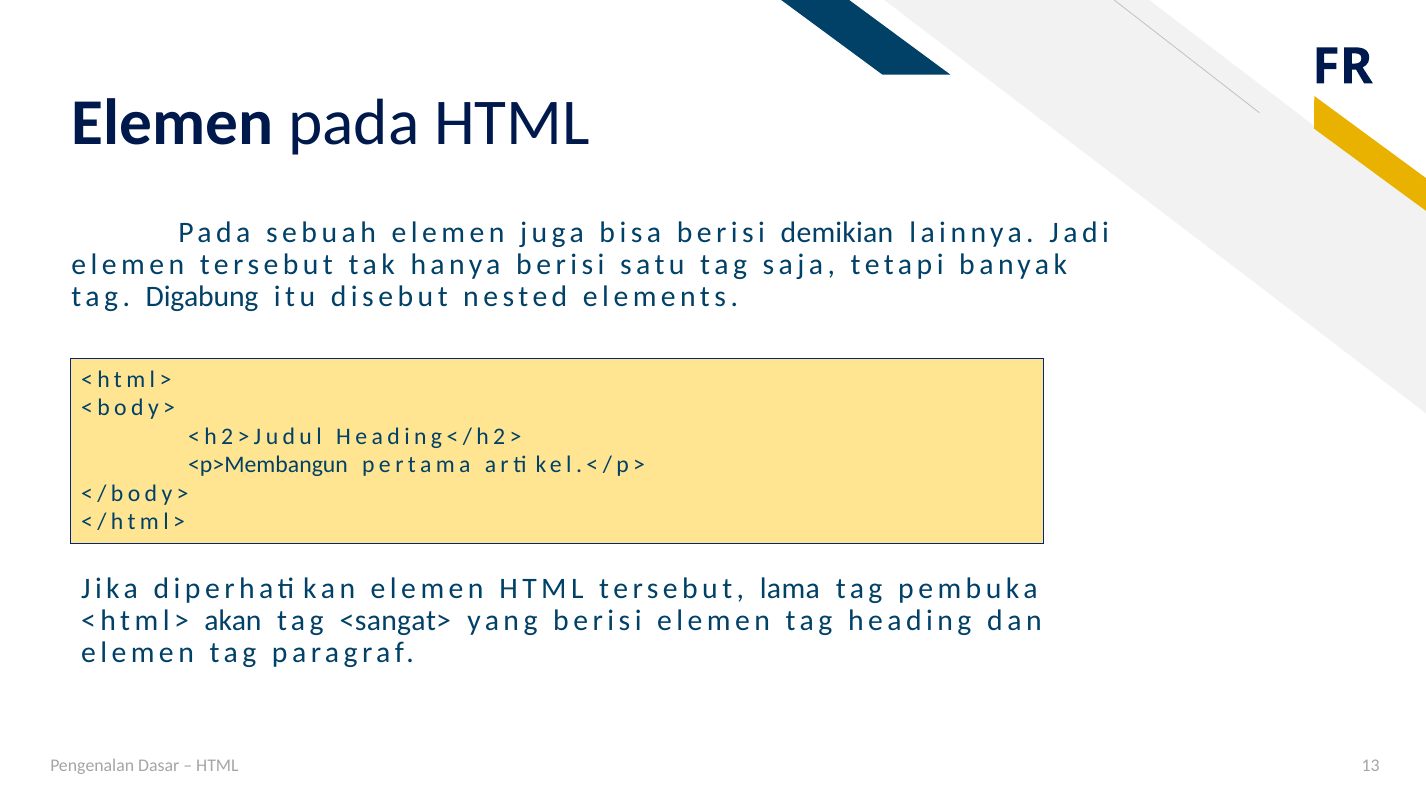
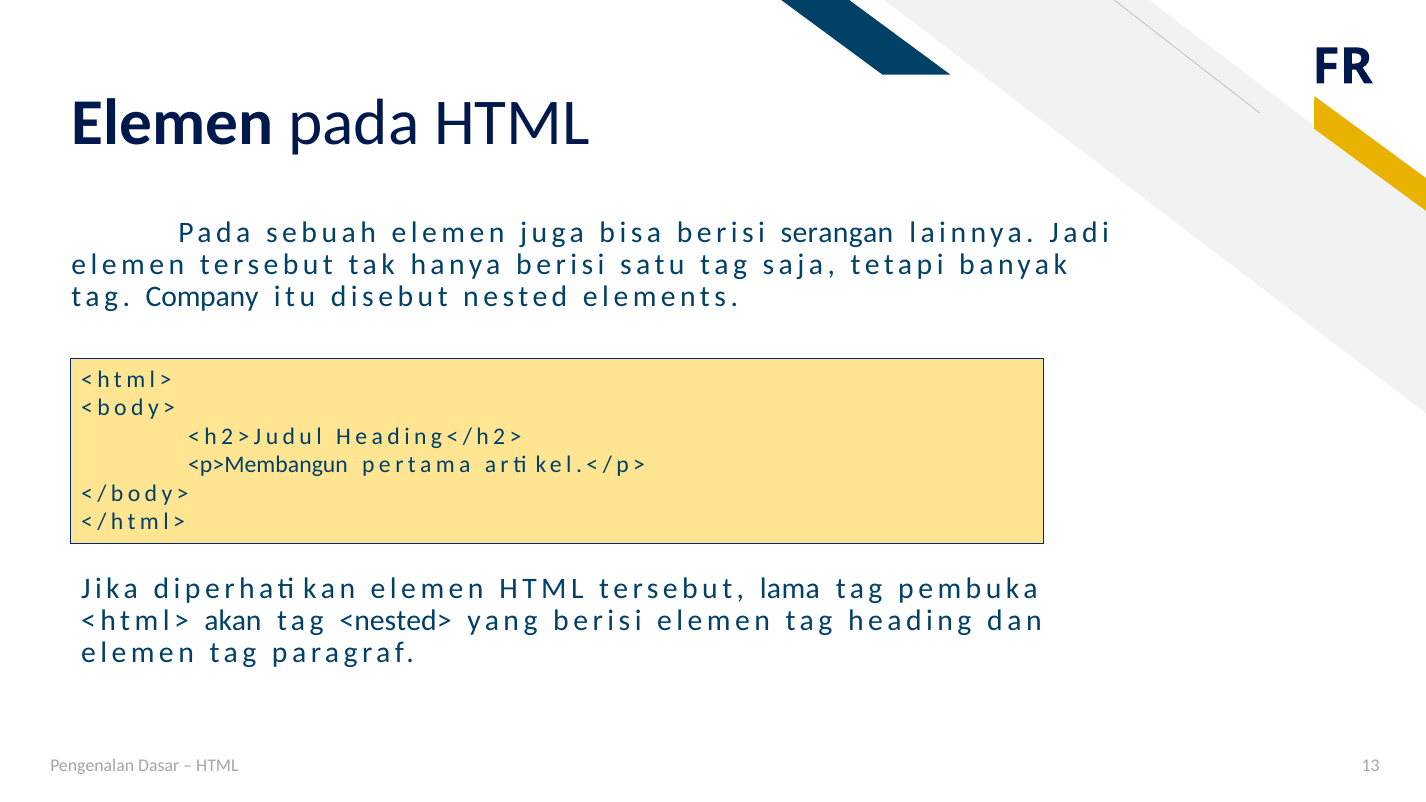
demikian: demikian -> serangan (837, 233)
Digabung: Digabung -> Company (202, 297)
<sangat>: <sangat> -> <nested> (396, 621)
